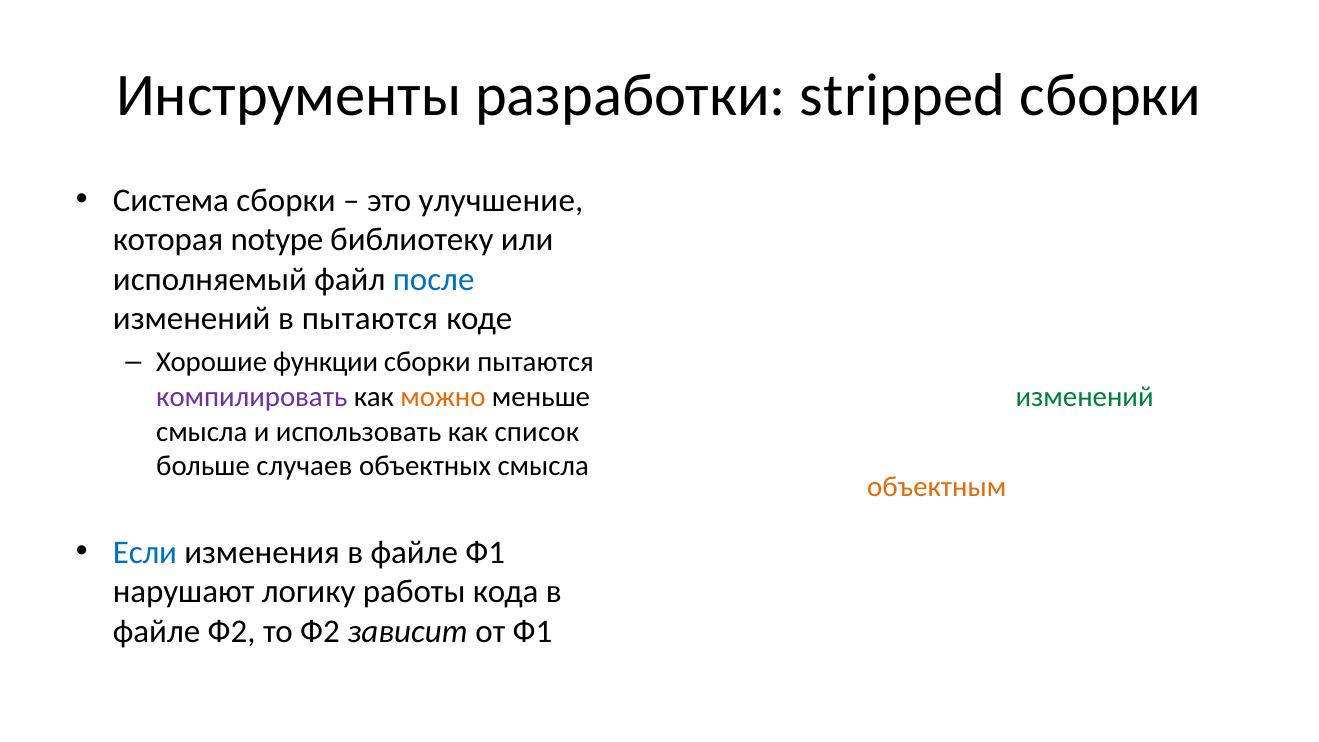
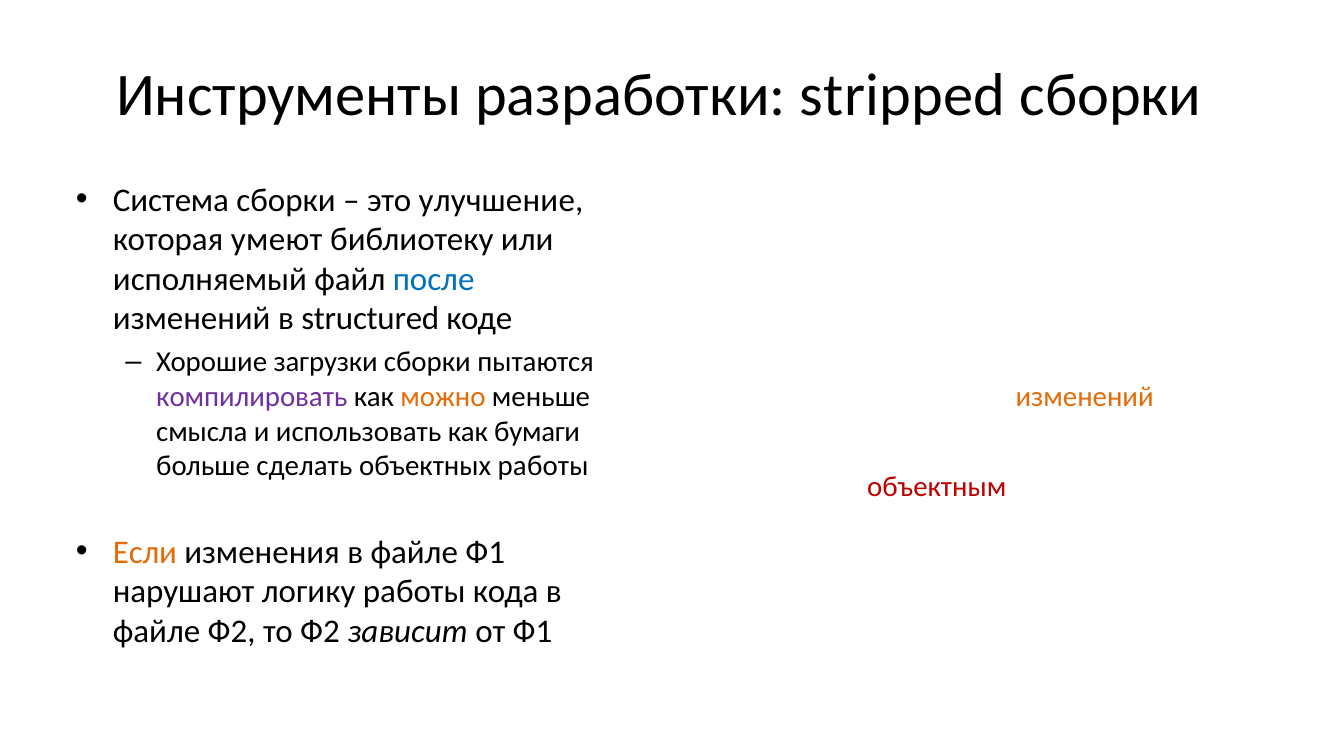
notype: notype -> умеют (277, 240)
в пытаются: пытаются -> structured (370, 319)
функции: функции -> загрузки (326, 362)
изменений colour: green -> orange (1085, 397)
список: список -> бумаги (537, 432)
случаев: случаев -> сделать (304, 466)
объектных смысла: смысла -> работы (543, 466)
объектным colour: orange -> red (937, 487)
Если colour: blue -> orange (145, 552)
